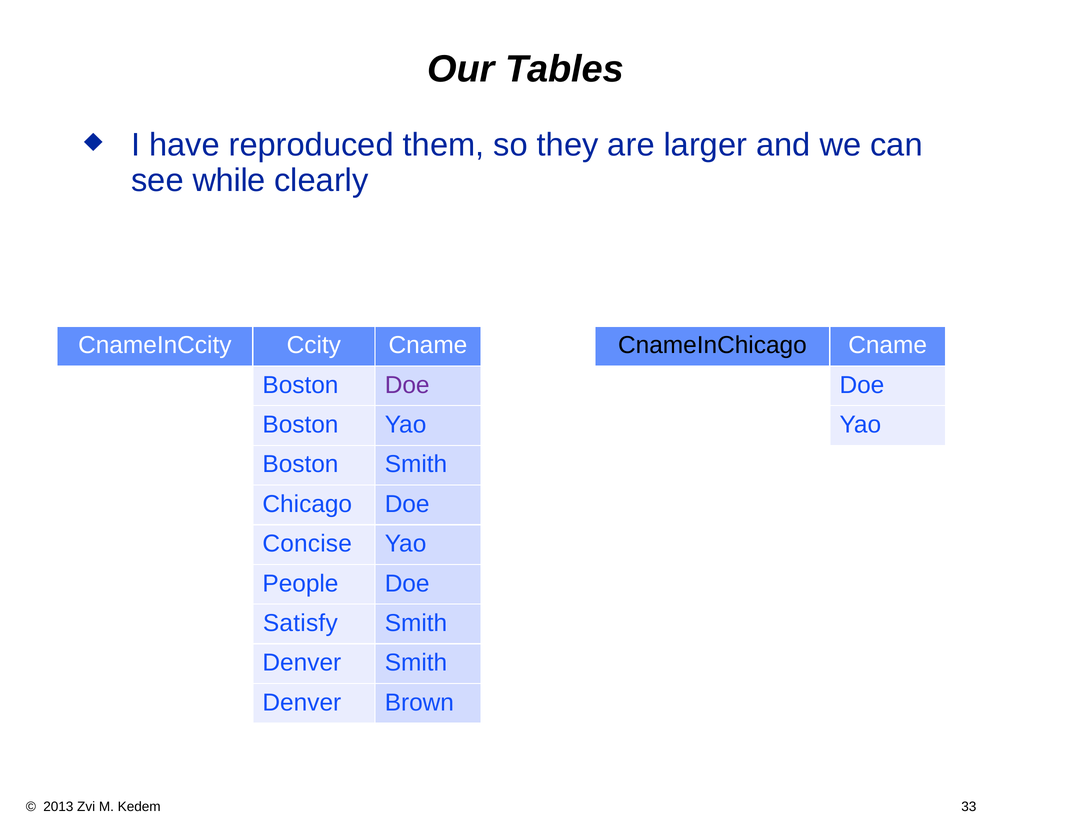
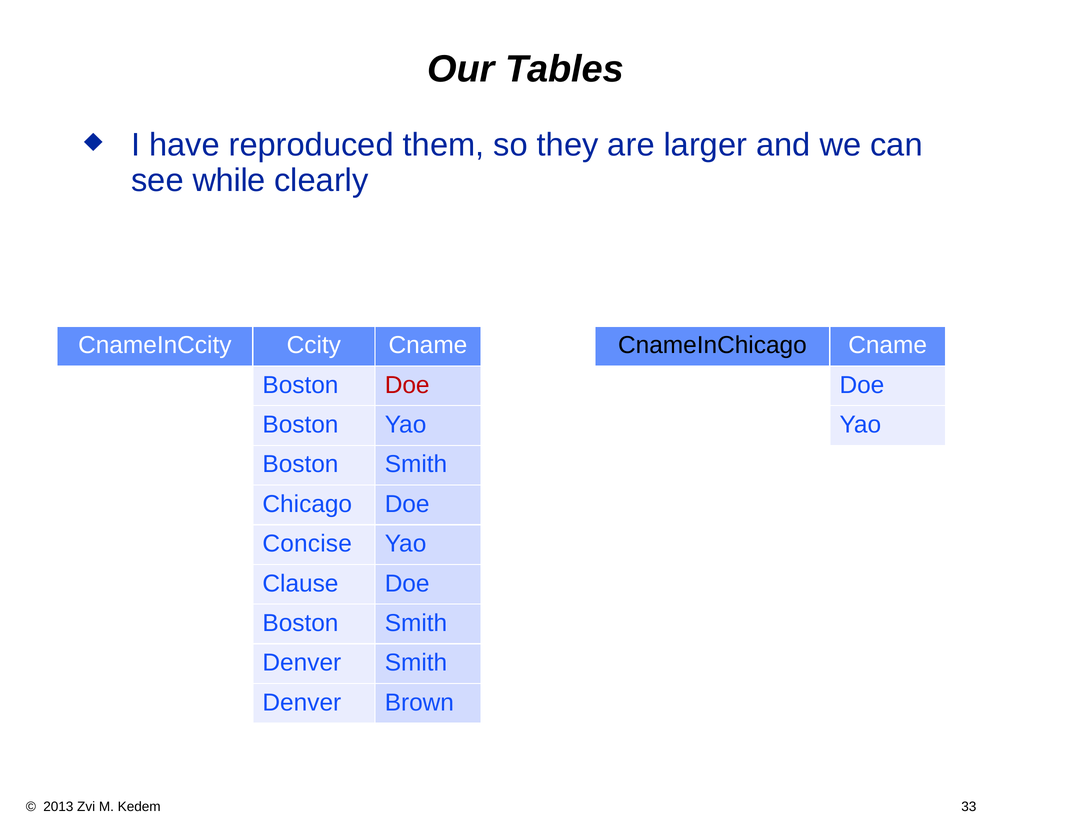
Doe colour: purple -> red (407, 385)
People: People -> Clause (300, 583)
Satisfy: Satisfy -> Boston (300, 623)
